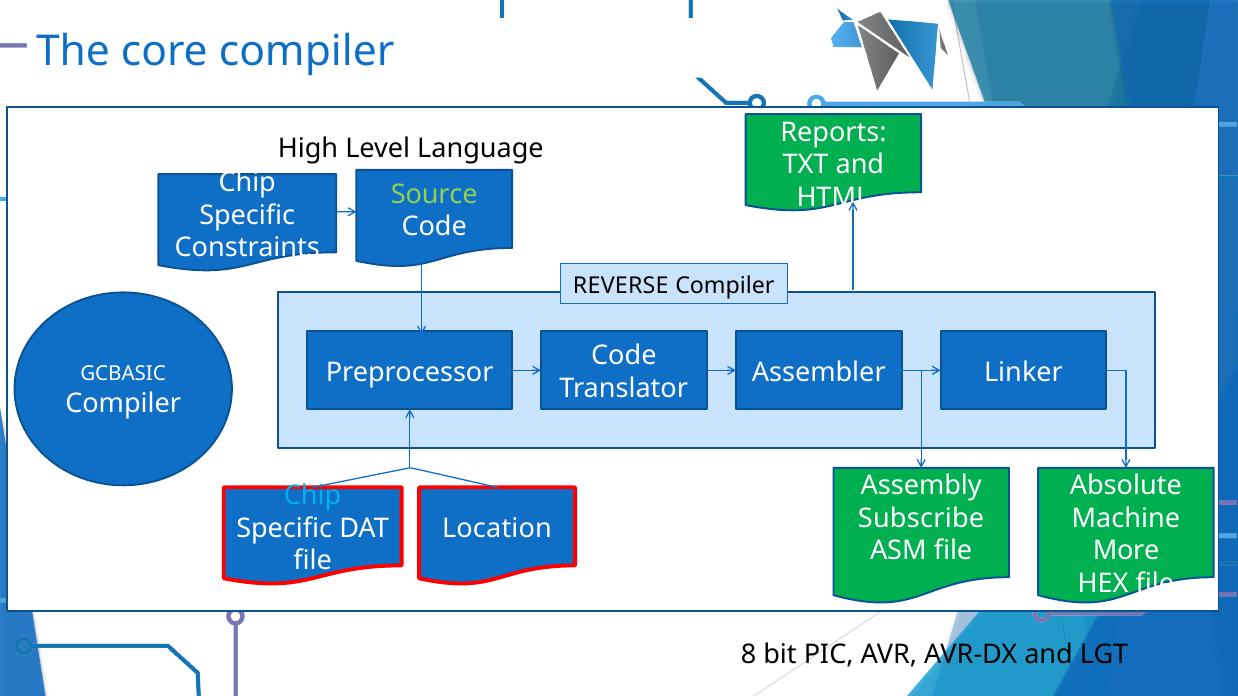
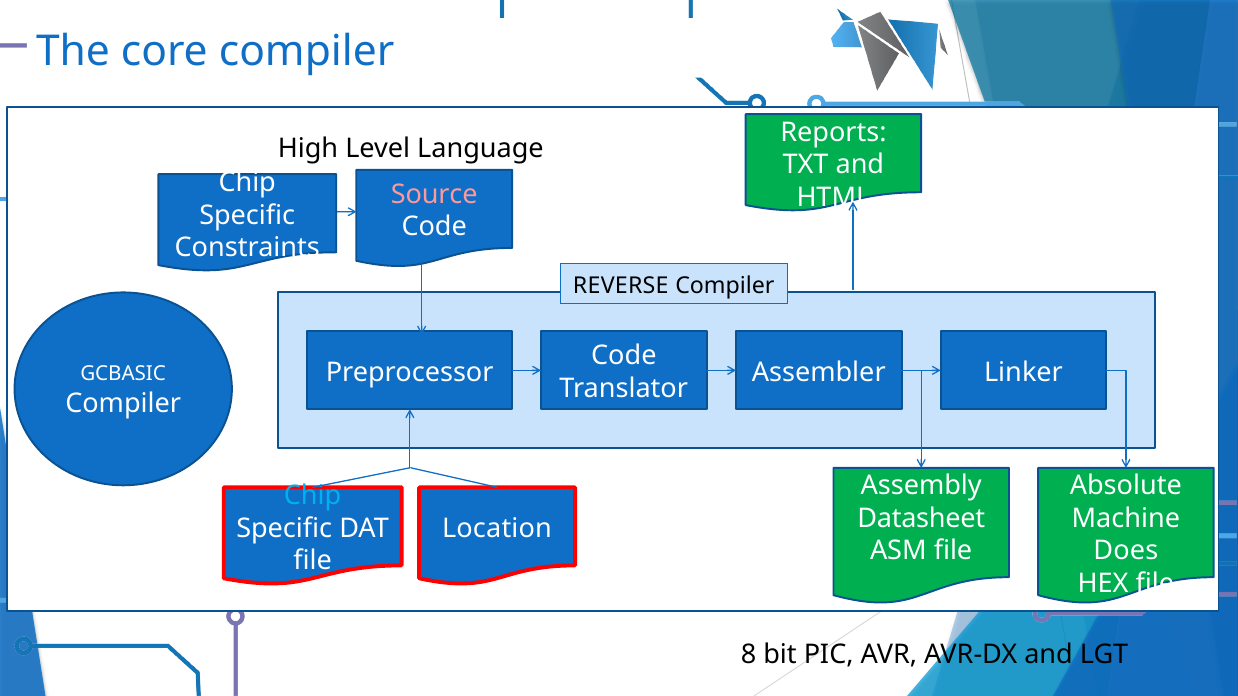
Source colour: light green -> pink (434, 195)
Subscribe: Subscribe -> Datasheet (921, 519)
More: More -> Does (1126, 551)
